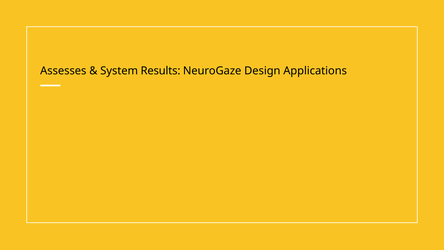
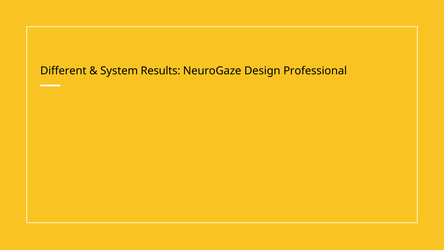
Assesses: Assesses -> Different (63, 71)
Applications: Applications -> Professional (315, 71)
